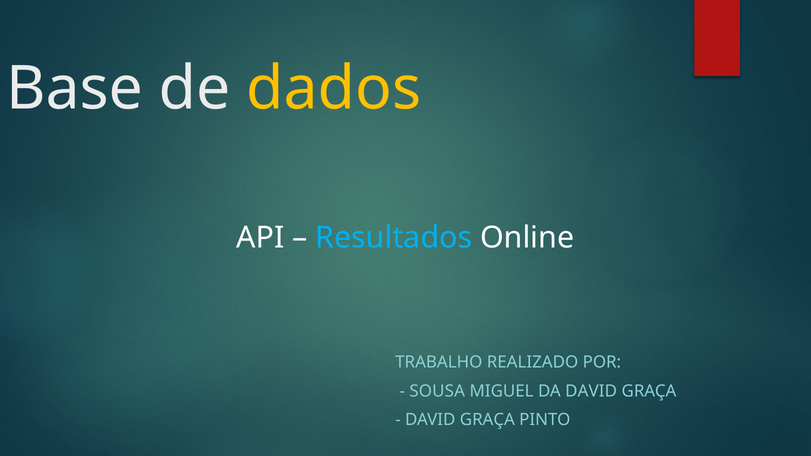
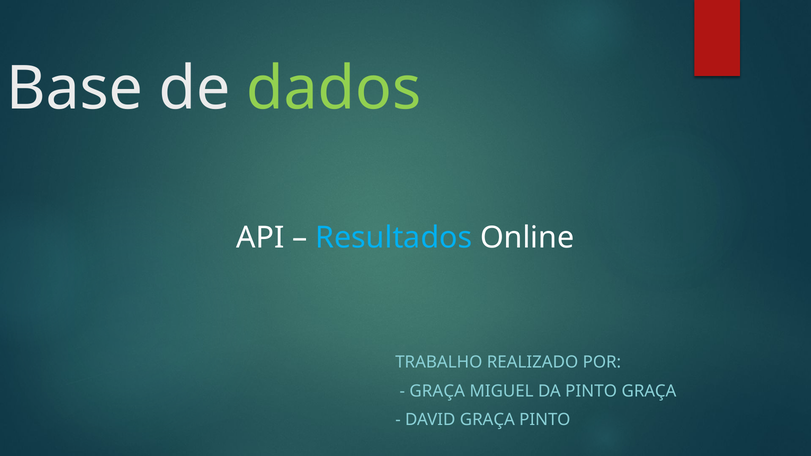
dados colour: yellow -> light green (334, 89)
SOUSA: SOUSA -> GRAÇA (437, 391)
DA DAVID: DAVID -> PINTO (591, 391)
